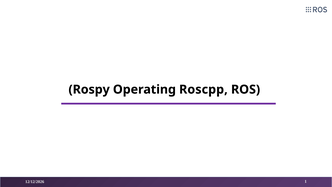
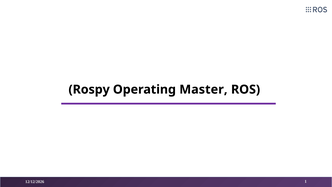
Roscpp: Roscpp -> Master (203, 89)
